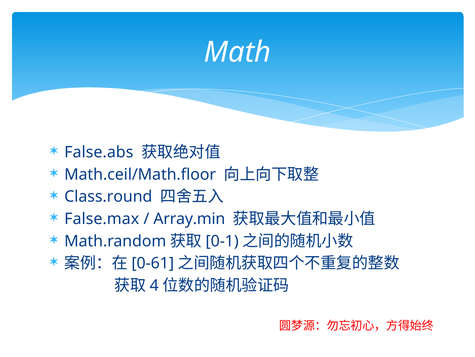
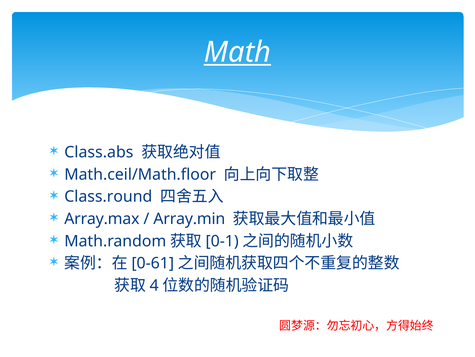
Math underline: none -> present (237, 52)
False.abs: False.abs -> Class.abs (99, 152)
False.max: False.max -> Array.max (102, 218)
